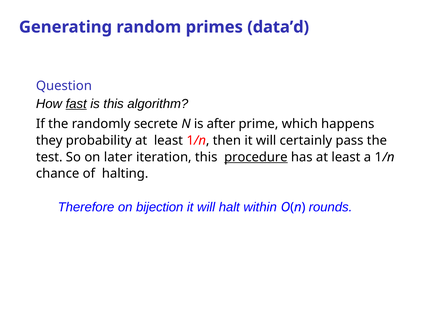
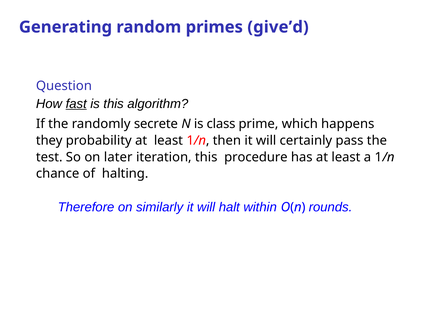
data’d: data’d -> give’d (278, 27)
after: after -> class (221, 124)
procedure underline: present -> none (256, 157)
bijection: bijection -> similarly (160, 207)
